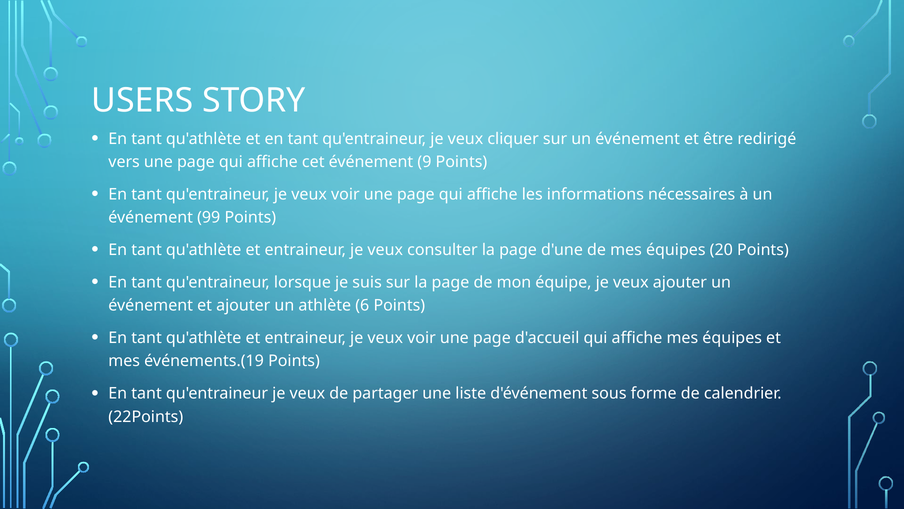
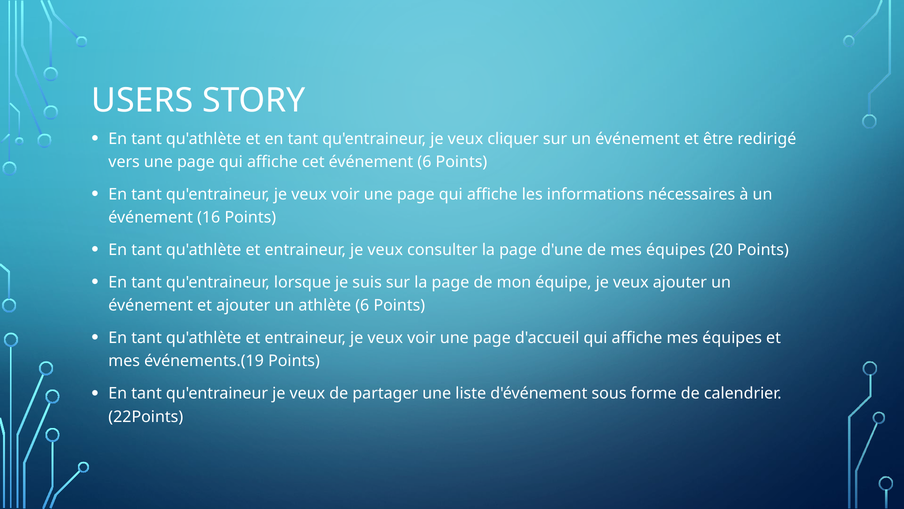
événement 9: 9 -> 6 (424, 162)
99: 99 -> 16 (209, 217)
